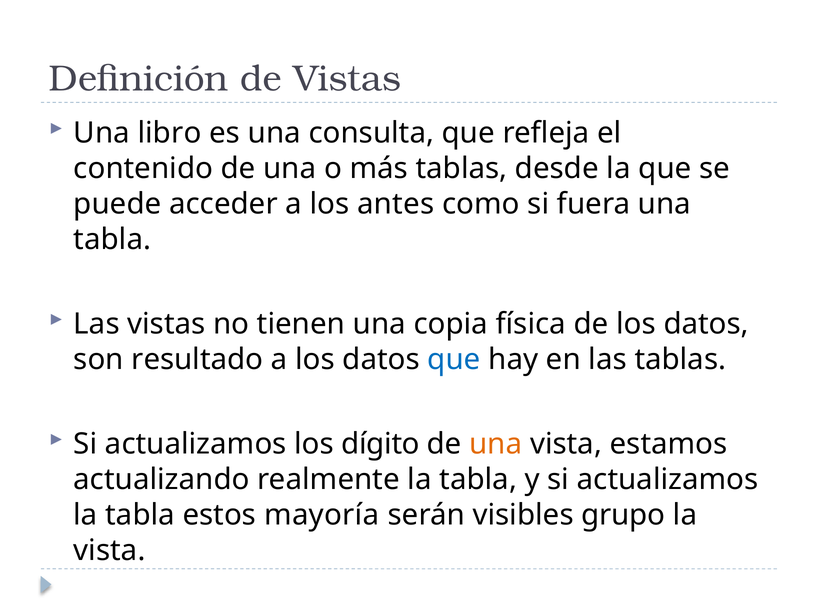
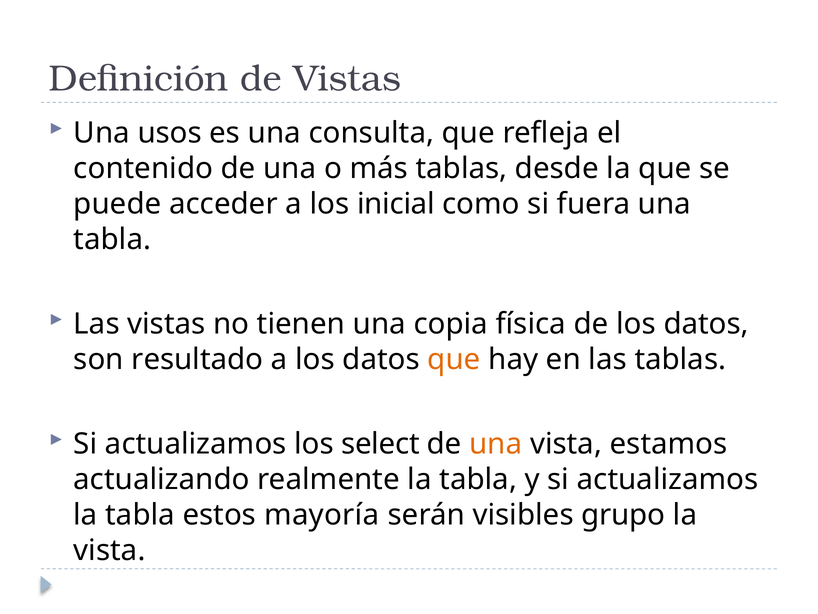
libro: libro -> usos (170, 133)
antes: antes -> inicial (396, 204)
que colour: blue -> orange (454, 359)
dígito: dígito -> select (380, 444)
